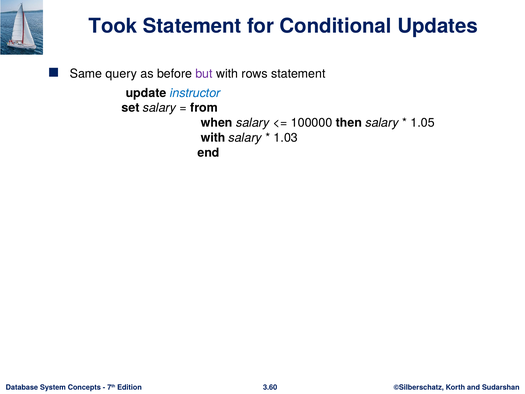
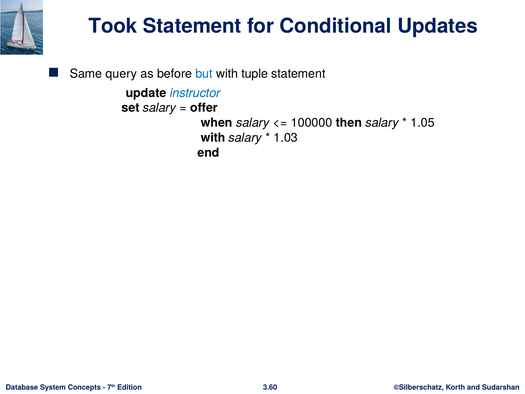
but colour: purple -> blue (204, 74)
rows: rows -> tuple (255, 74)
from: from -> offer (204, 108)
